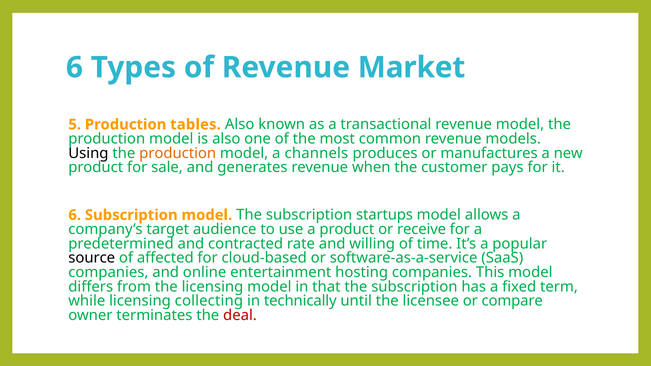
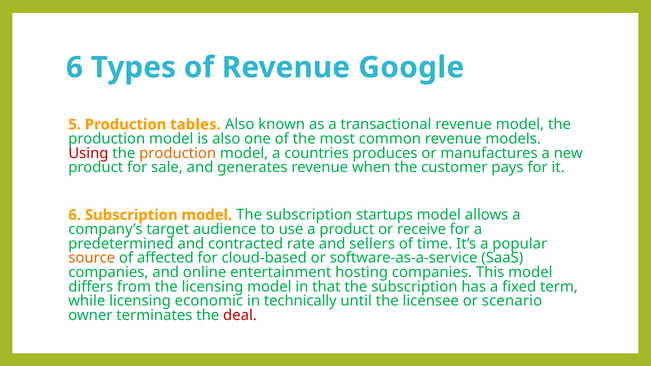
Market: Market -> Google (411, 68)
Using colour: black -> red (88, 153)
channels: channels -> countries (317, 153)
willing: willing -> sellers (372, 244)
source colour: black -> orange (92, 258)
collecting: collecting -> economic (209, 301)
compare: compare -> scenario (512, 301)
